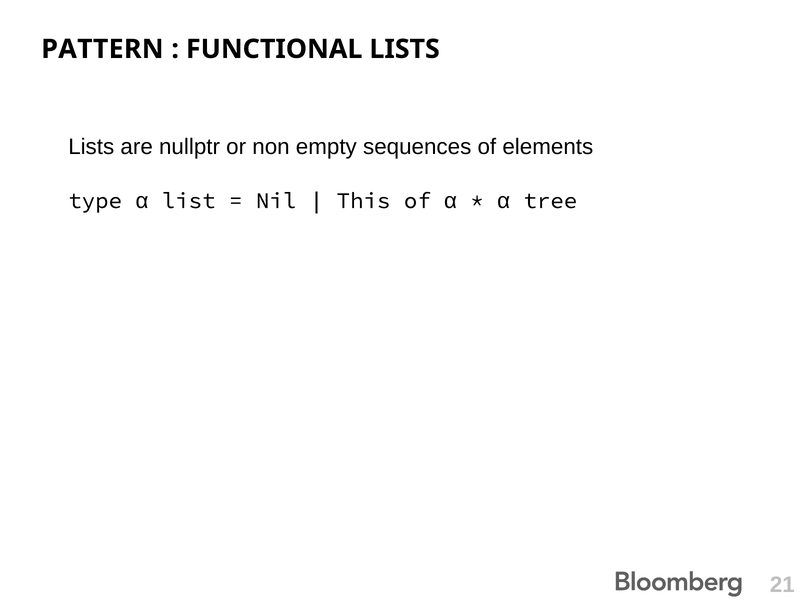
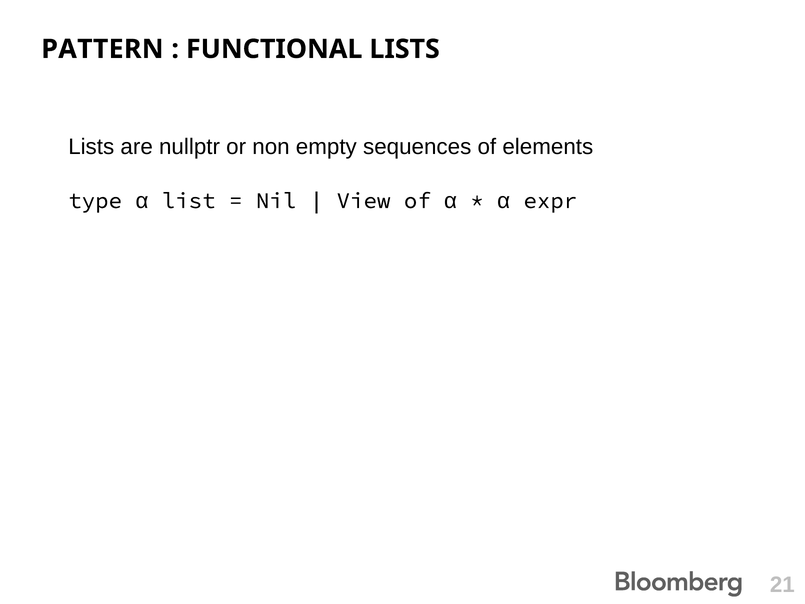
This: This -> View (364, 201)
tree: tree -> expr (550, 201)
